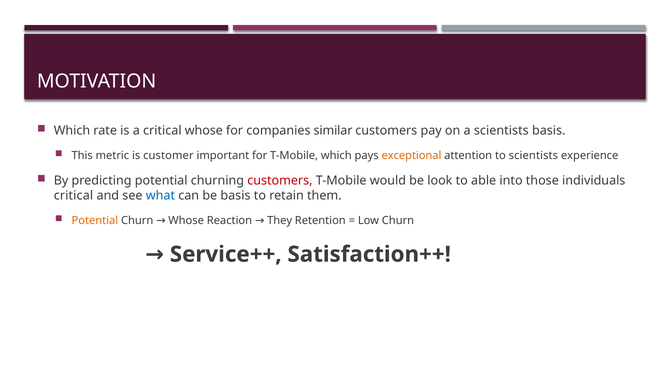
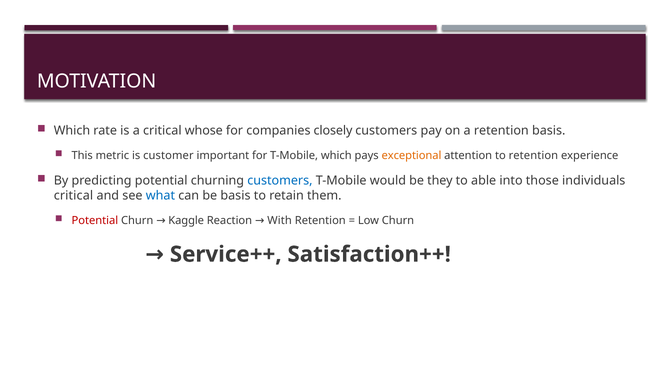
similar: similar -> closely (333, 131)
a scientists: scientists -> retention (501, 131)
to scientists: scientists -> retention (533, 155)
customers colour: red -> blue (280, 181)
look: look -> they (440, 181)
Potential colour: orange -> red (95, 221)
Churn Whose: Whose -> Kaggle (186, 221)
They: They -> With (280, 221)
